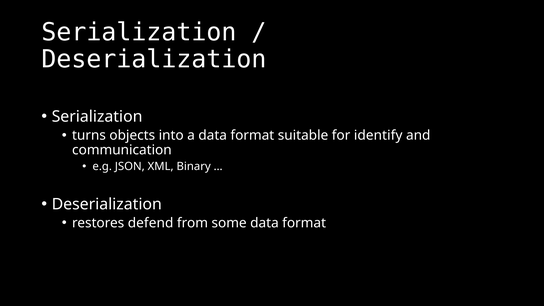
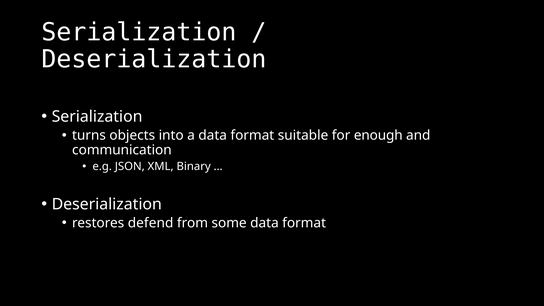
identify: identify -> enough (378, 135)
